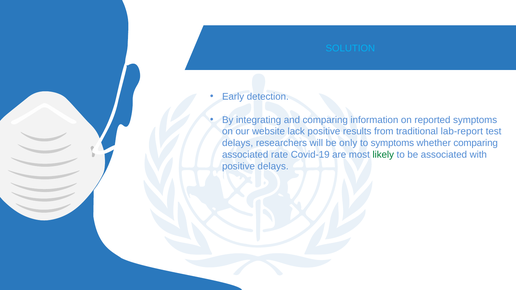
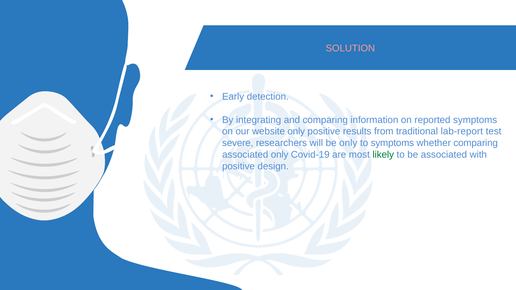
SOLUTION colour: light blue -> pink (350, 48)
website lack: lack -> only (296, 132)
delays: delays -> severe (238, 143)
associated rate: rate -> only (280, 155)
positive delays: delays -> design (273, 166)
